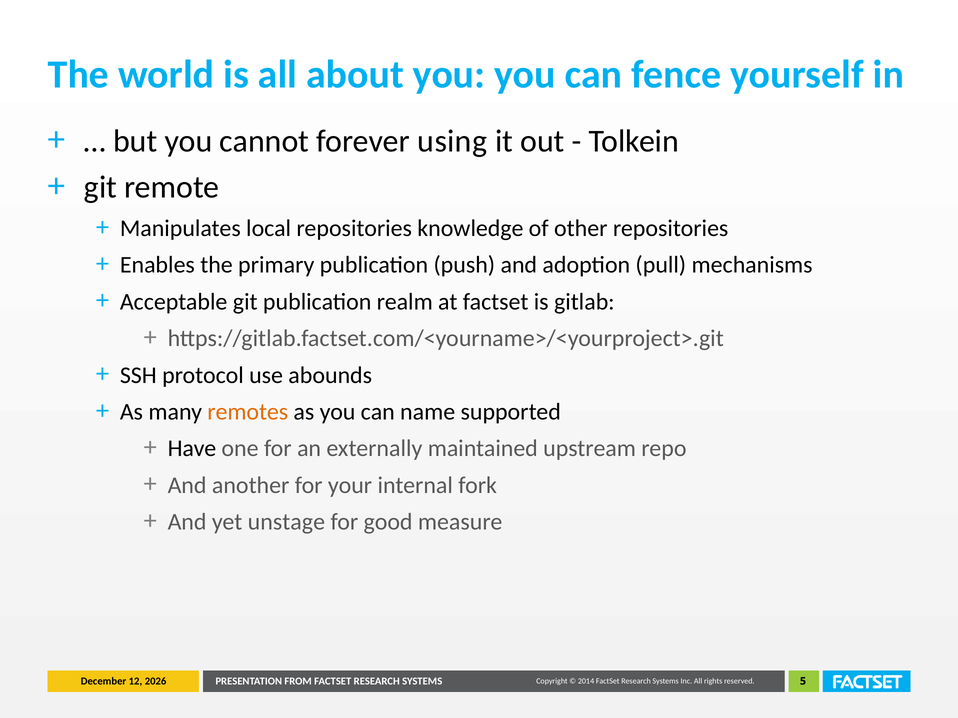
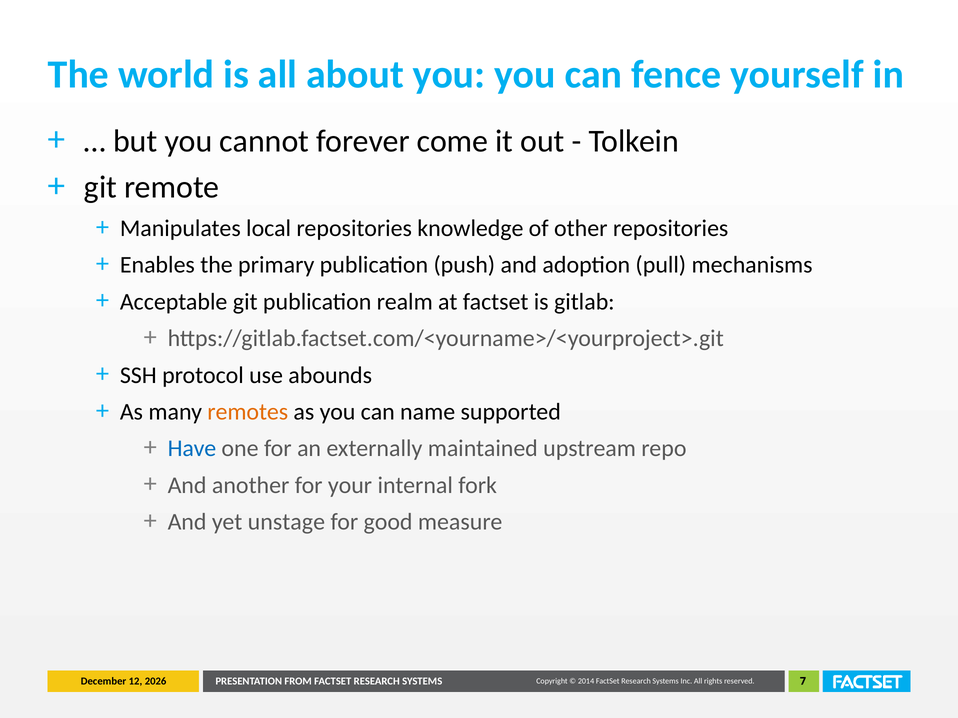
using: using -> come (452, 141)
Have colour: black -> blue (192, 449)
5: 5 -> 7 (803, 682)
